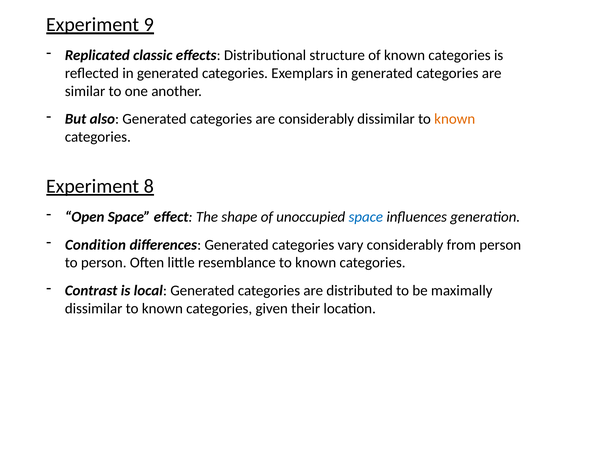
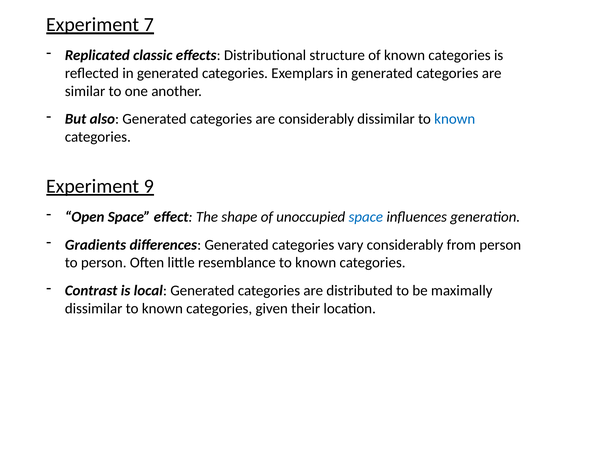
9: 9 -> 7 (149, 25)
known colour: orange -> blue (455, 119)
8: 8 -> 9 (149, 186)
Condition: Condition -> Gradients (96, 244)
